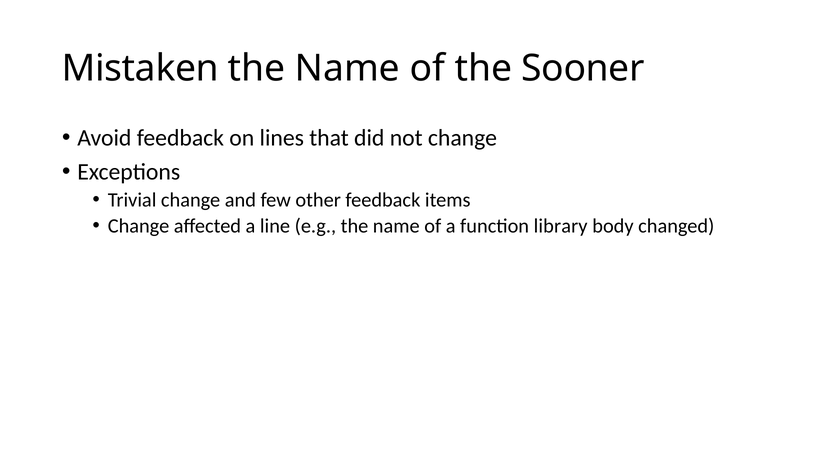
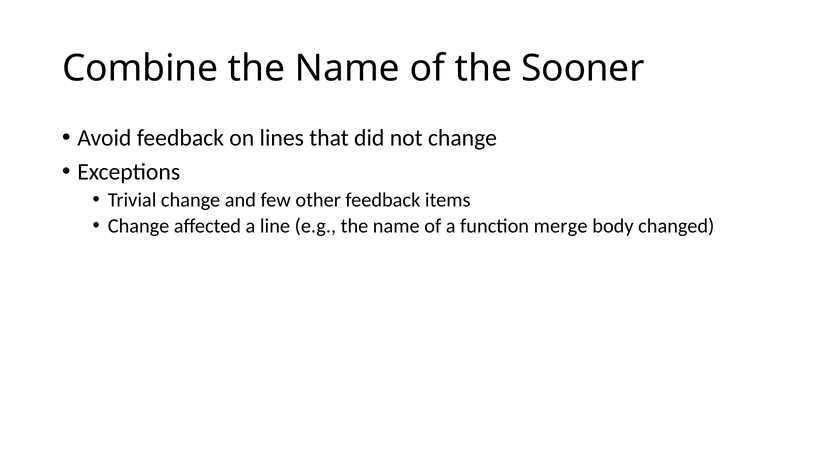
Mistaken: Mistaken -> Combine (140, 68)
library: library -> merge (561, 226)
